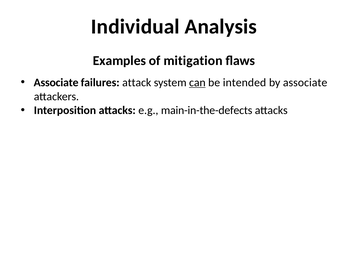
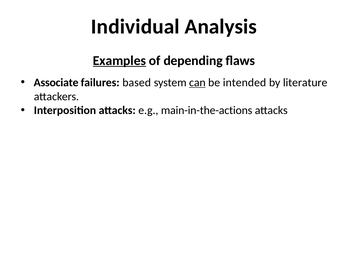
Examples underline: none -> present (119, 61)
mitigation: mitigation -> depending (193, 61)
attack: attack -> based (137, 83)
by associate: associate -> literature (305, 83)
main-in-the-defects: main-in-the-defects -> main-in-the-actions (207, 110)
